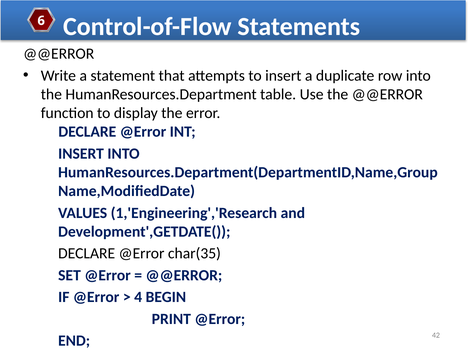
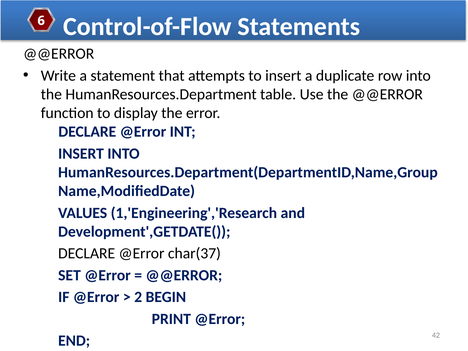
char(35: char(35 -> char(37 (194, 254)
4: 4 -> 2 (138, 297)
